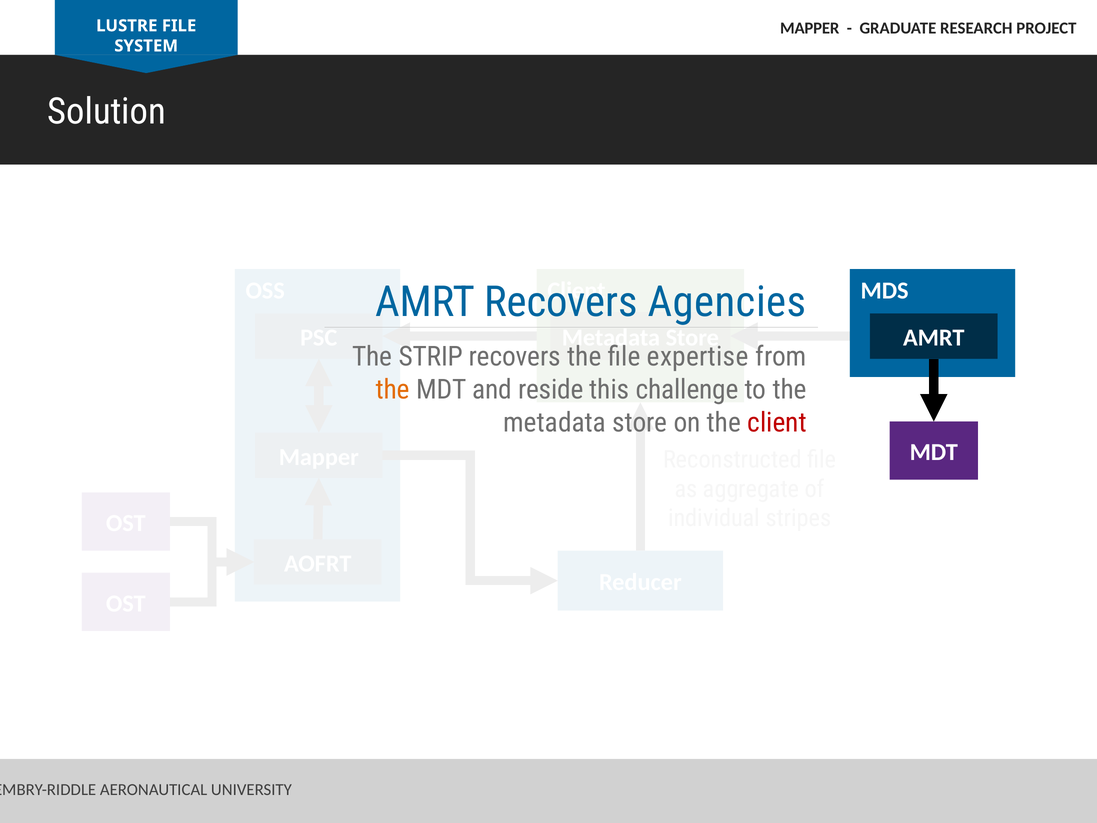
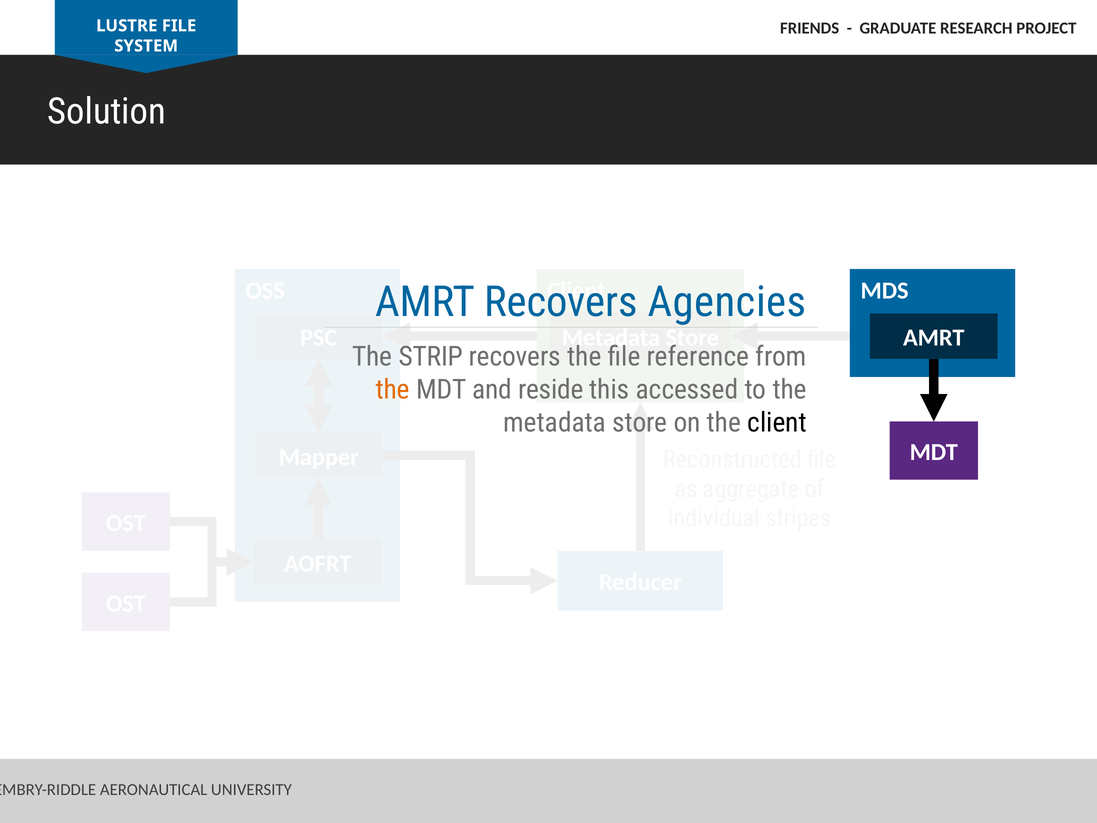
MAPPER: MAPPER -> FRIENDS (810, 28)
expertise: expertise -> reference (698, 357)
challenge: challenge -> accessed (687, 390)
client colour: red -> black (777, 423)
